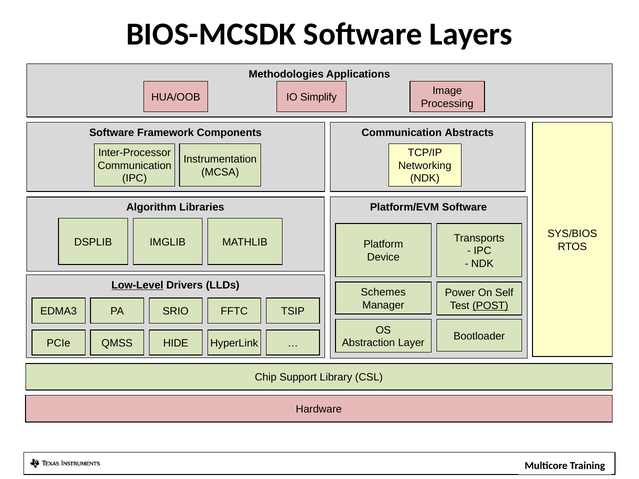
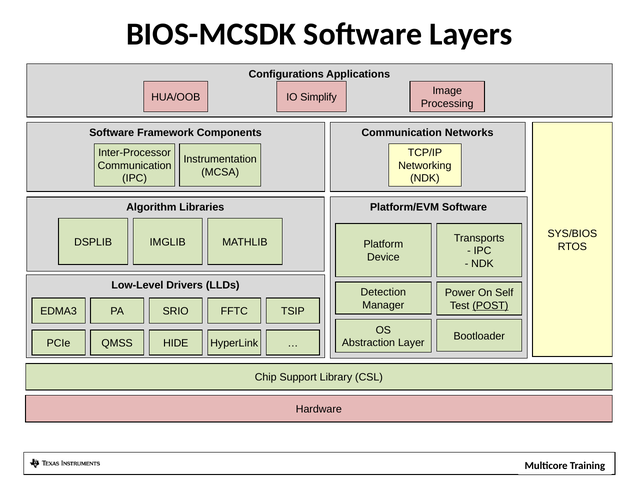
Methodologies: Methodologies -> Configurations (286, 74)
Abstracts: Abstracts -> Networks (469, 133)
Low-Level underline: present -> none (137, 285)
Schemes: Schemes -> Detection (383, 293)
